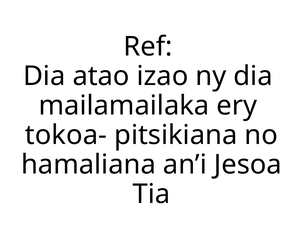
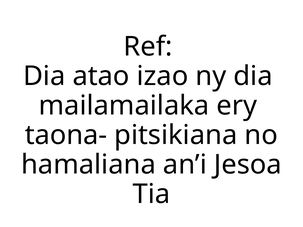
tokoa-: tokoa- -> taona- (66, 135)
